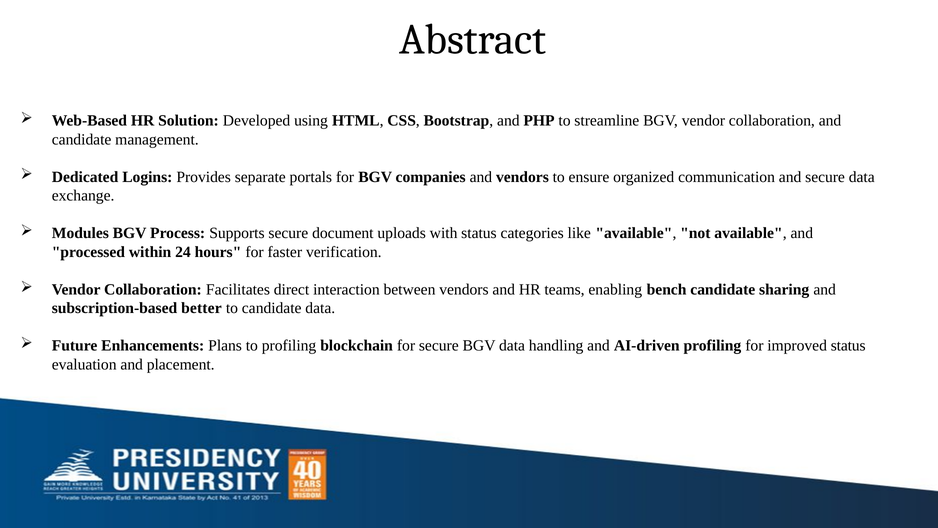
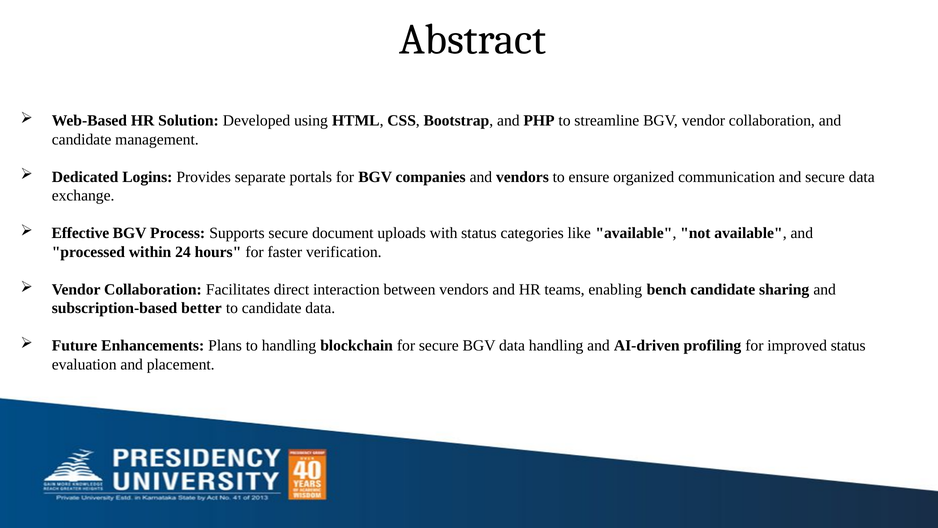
Modules: Modules -> Effective (80, 233)
to profiling: profiling -> handling (289, 346)
